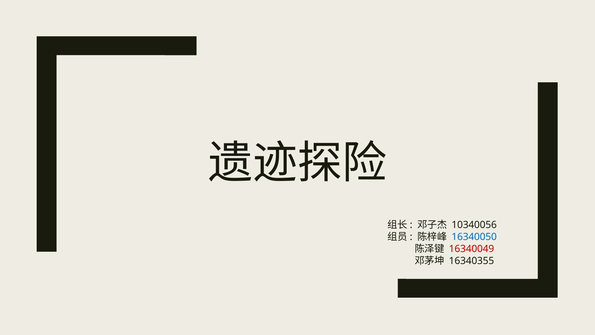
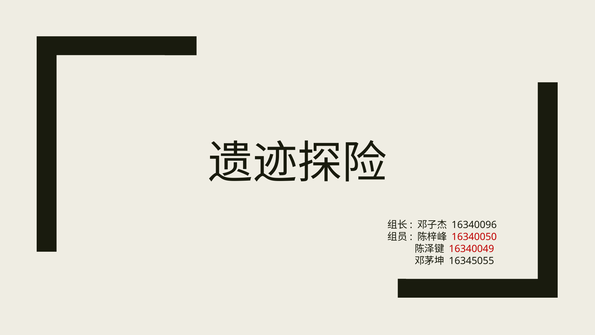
10340056: 10340056 -> 16340096 (474, 225)
16340050 colour: blue -> red (474, 237)
16340355: 16340355 -> 16345055 (472, 261)
